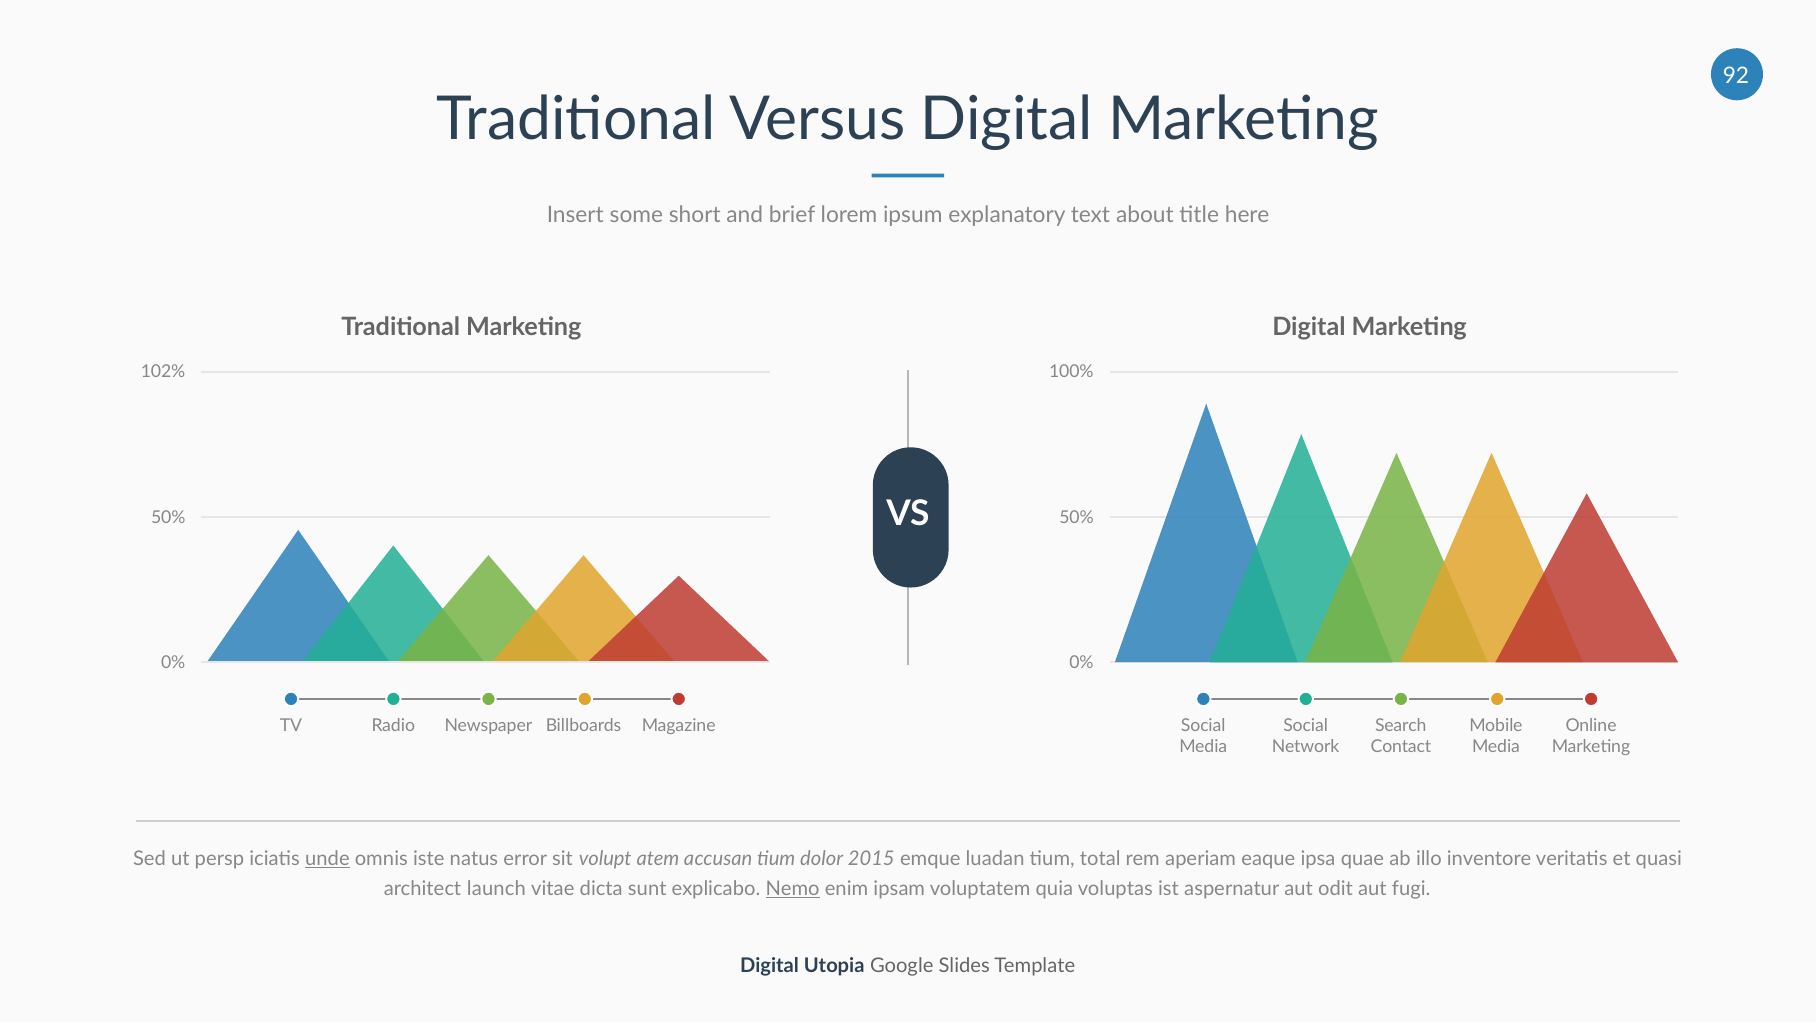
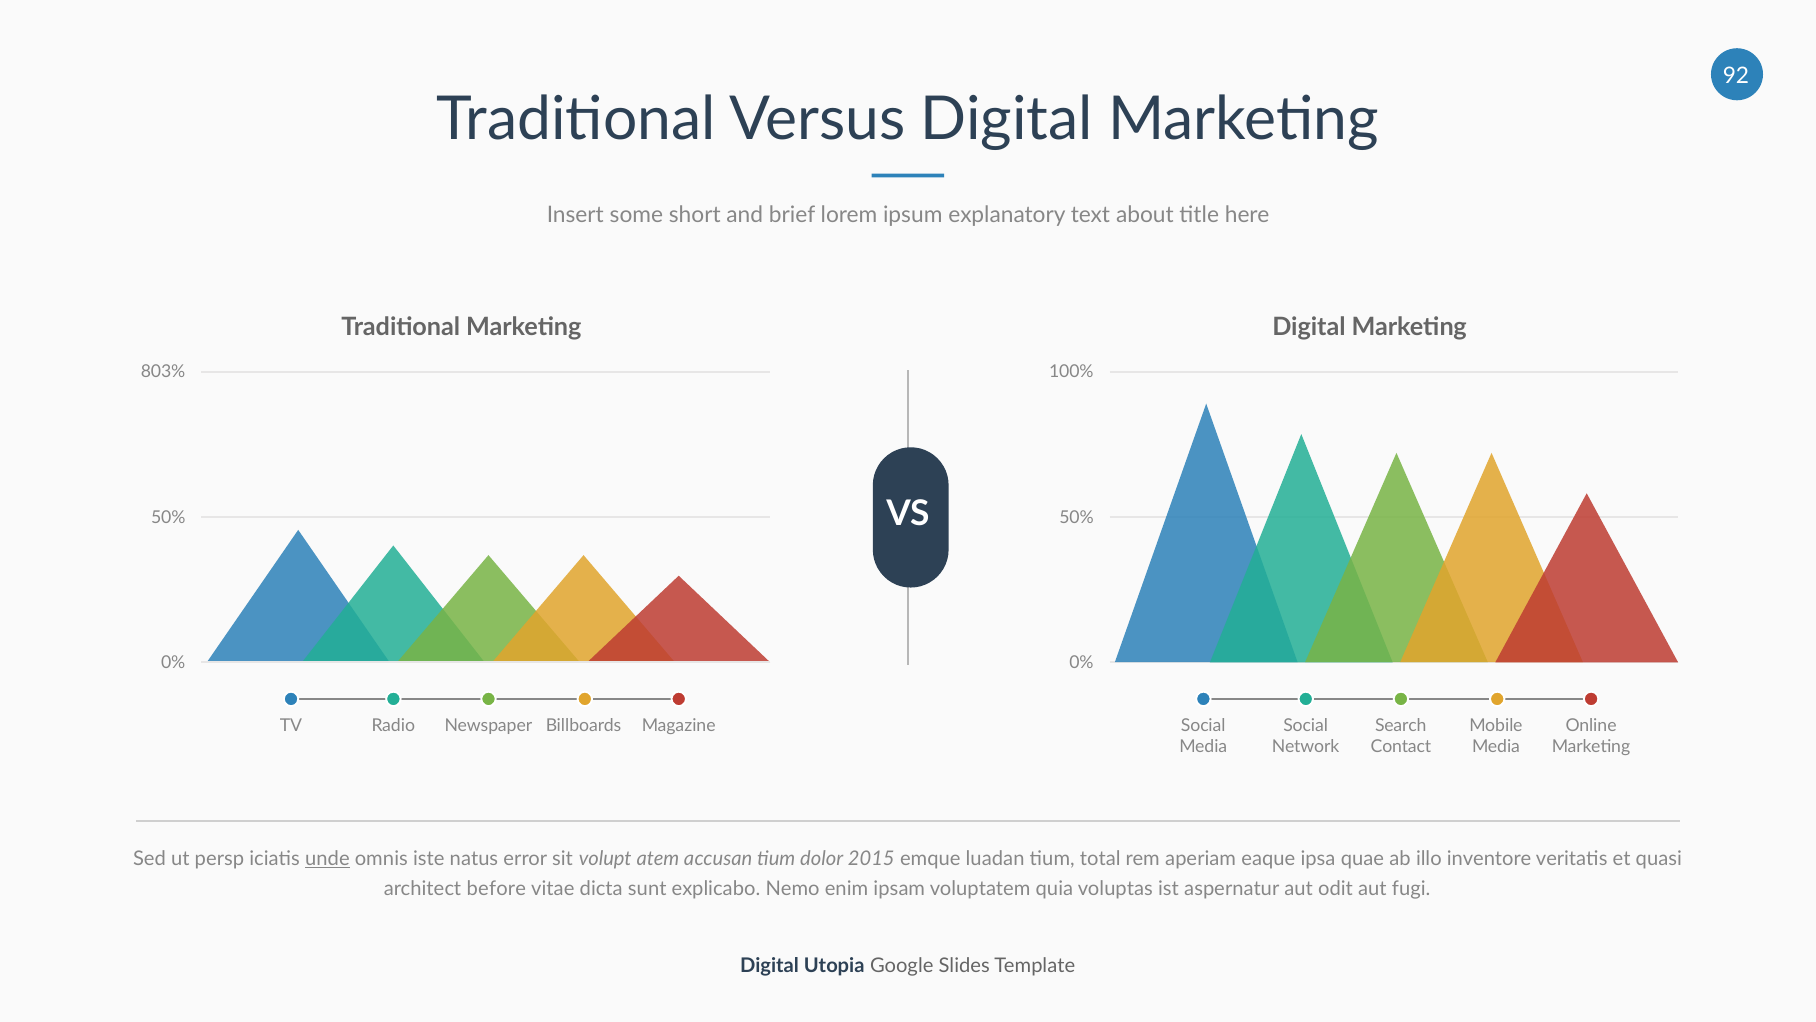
102%: 102% -> 803% (163, 372)
launch: launch -> before (496, 888)
Nemo underline: present -> none (793, 888)
